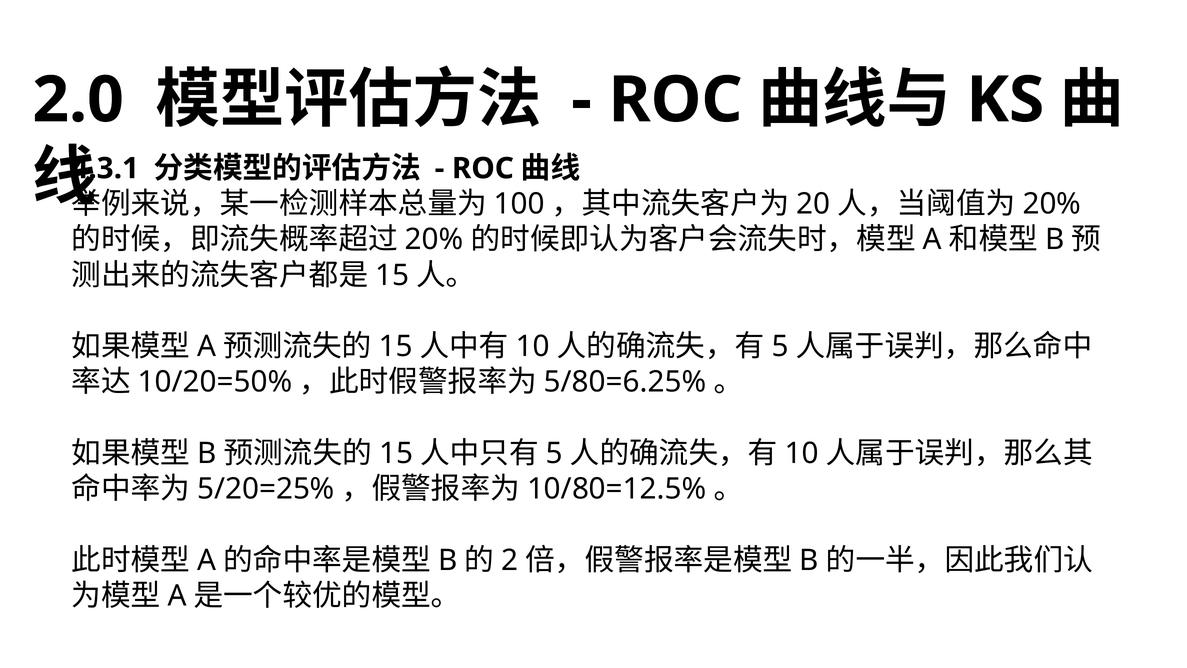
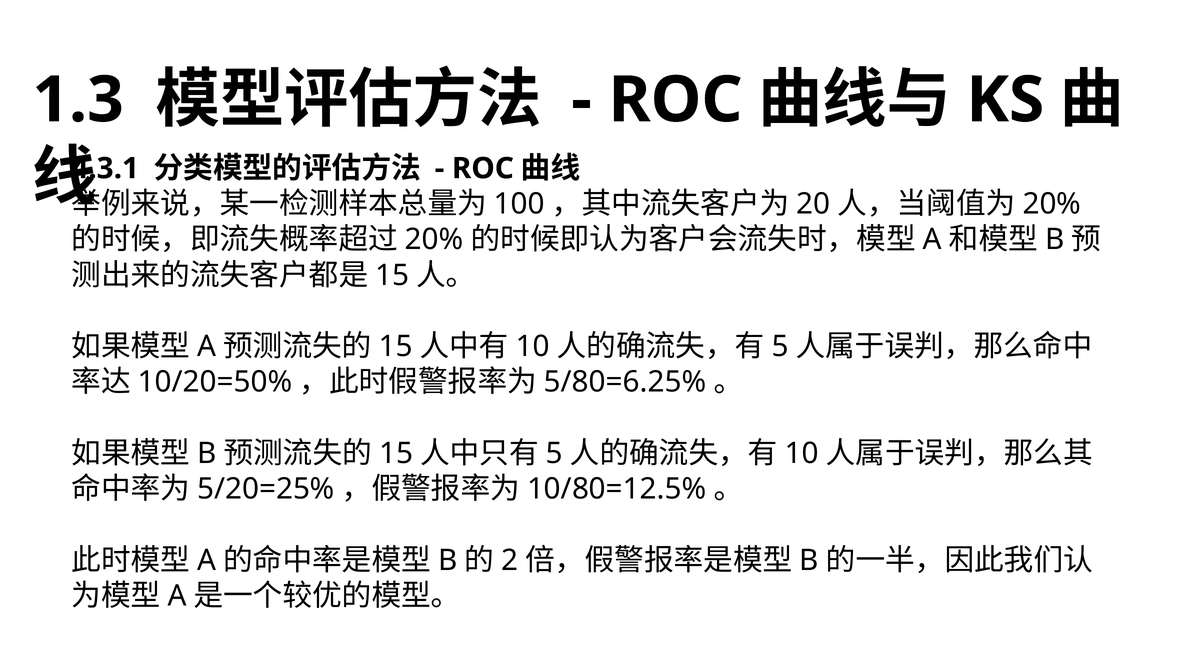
2.0: 2.0 -> 1.3 (78, 100)
